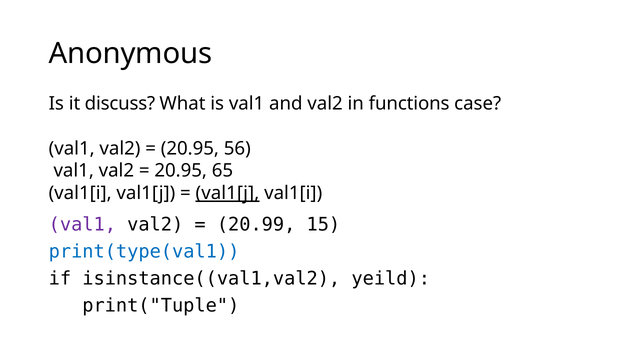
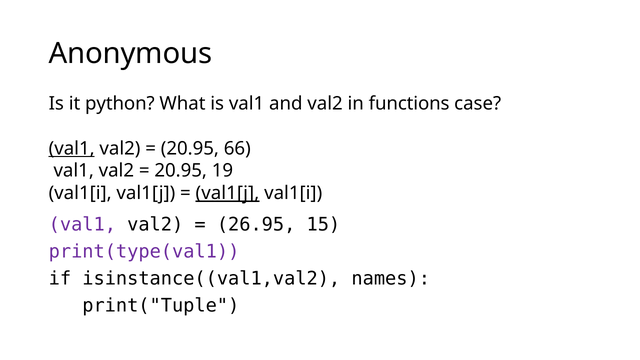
discuss: discuss -> python (120, 104)
val1 underline: none -> present (72, 148)
56: 56 -> 66 (237, 148)
65: 65 -> 19 (222, 171)
20.99: 20.99 -> 26.95 (256, 225)
print(type(val1 colour: blue -> purple (144, 252)
yeild: yeild -> names (391, 279)
